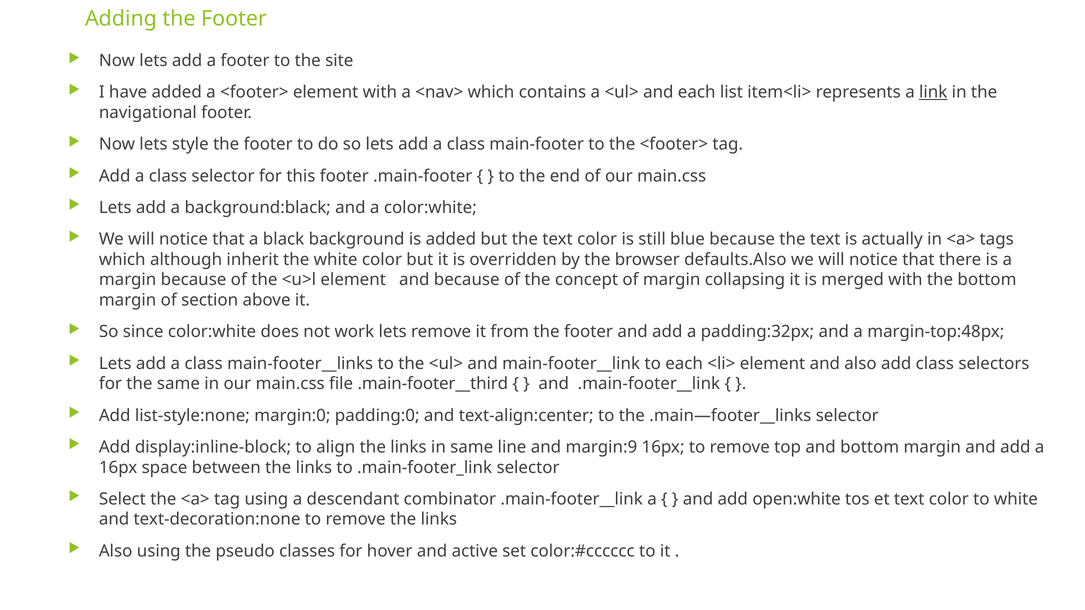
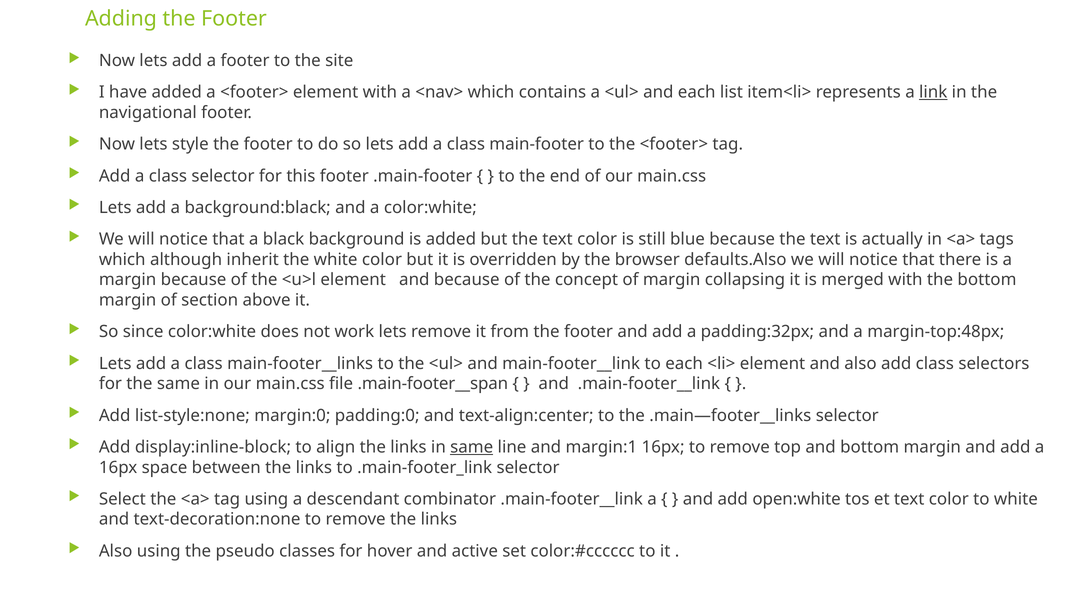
.main-footer__third: .main-footer__third -> .main-footer__span (433, 384)
same underline: none -> present (472, 447)
margin:9: margin:9 -> margin:1 (601, 447)
